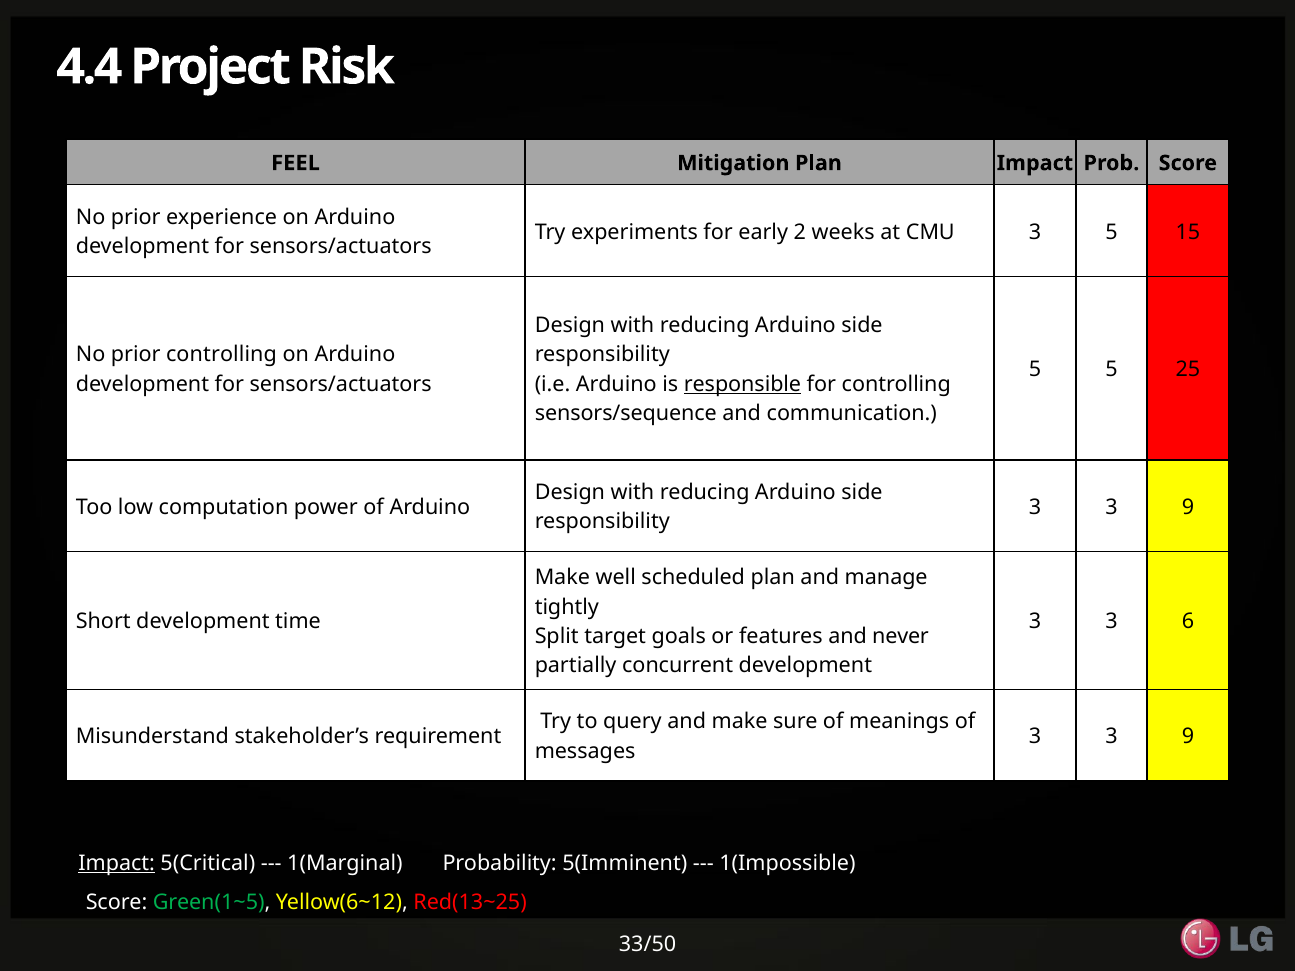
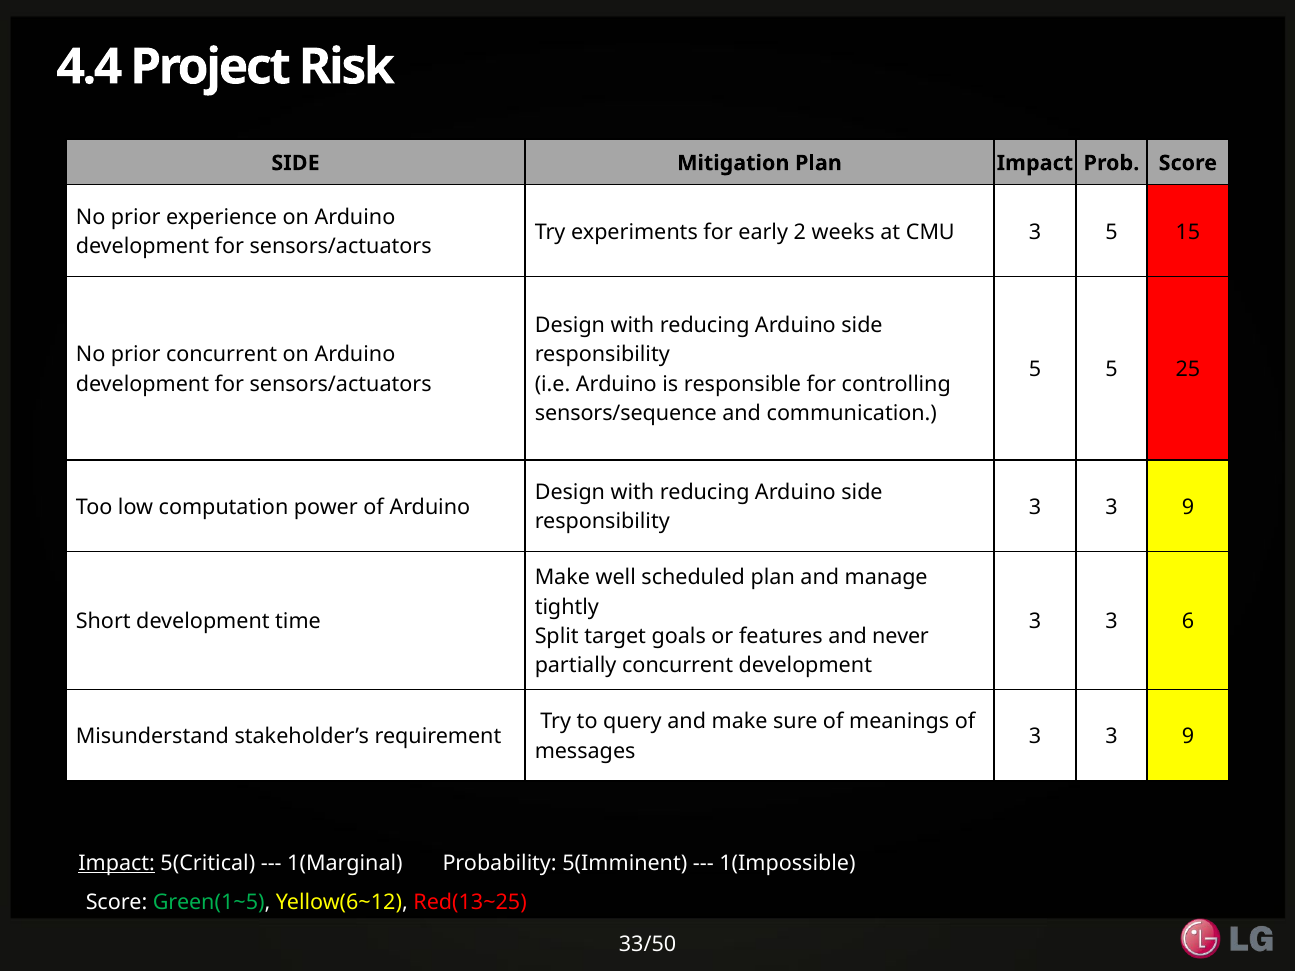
FEEL: FEEL -> SIDE (296, 163)
prior controlling: controlling -> concurrent (222, 355)
responsible underline: present -> none (742, 384)
